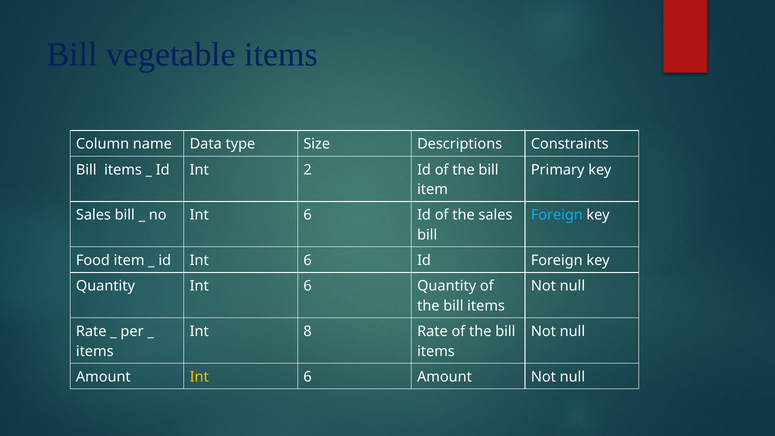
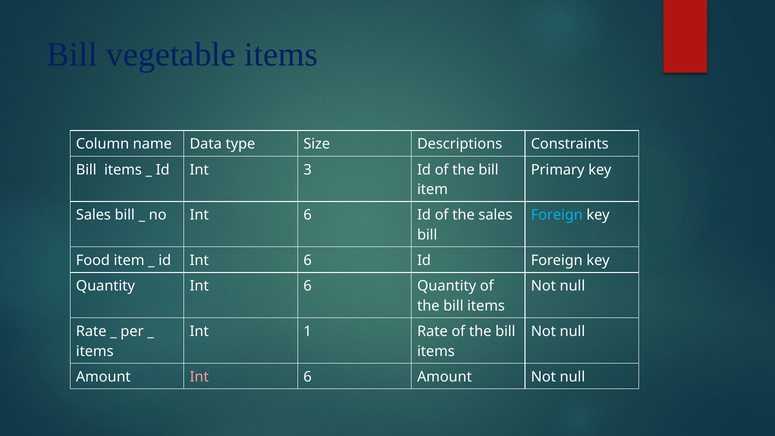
2: 2 -> 3 (308, 170)
8: 8 -> 1 (308, 331)
Int colour: yellow -> pink (199, 377)
